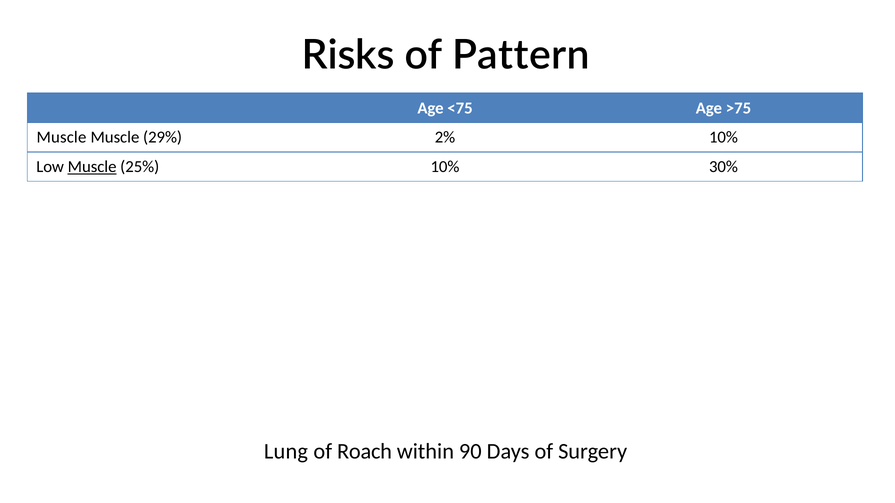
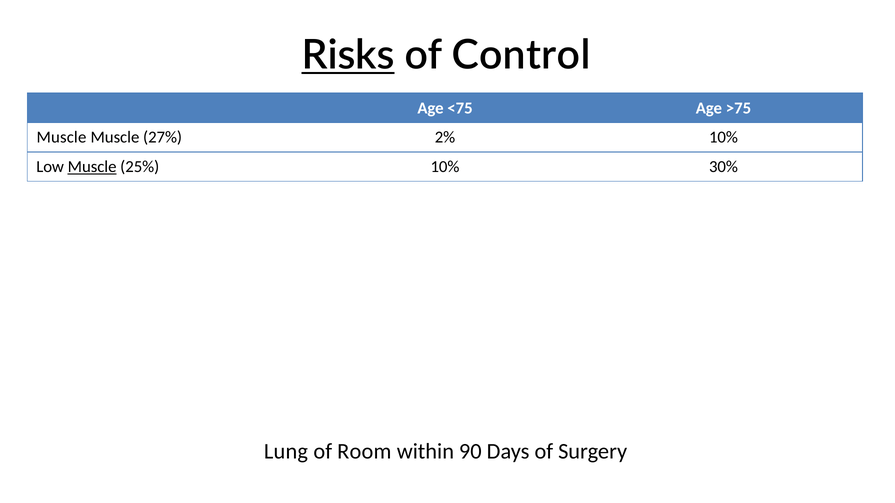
Risks underline: none -> present (348, 55)
Pattern: Pattern -> Control (521, 55)
29%: 29% -> 27% (163, 138)
Roach: Roach -> Room (364, 452)
